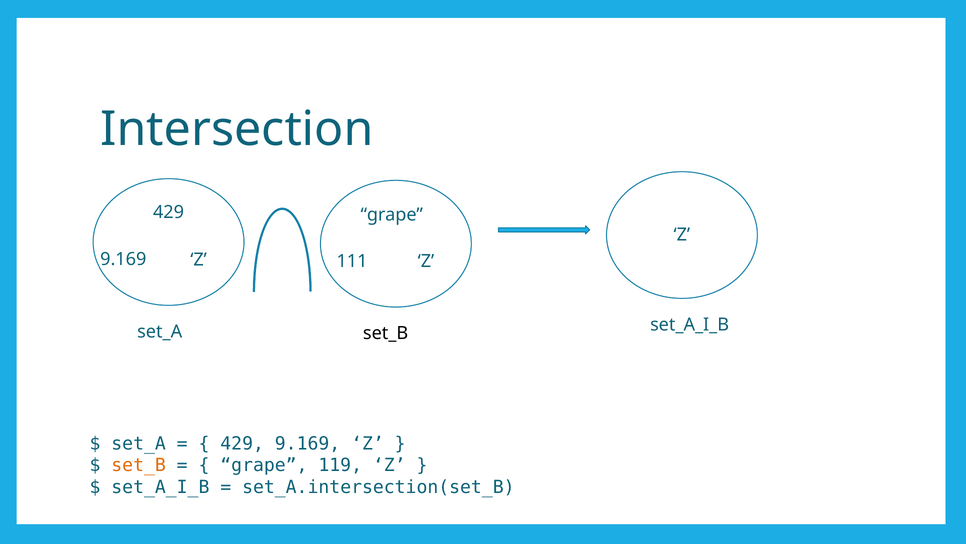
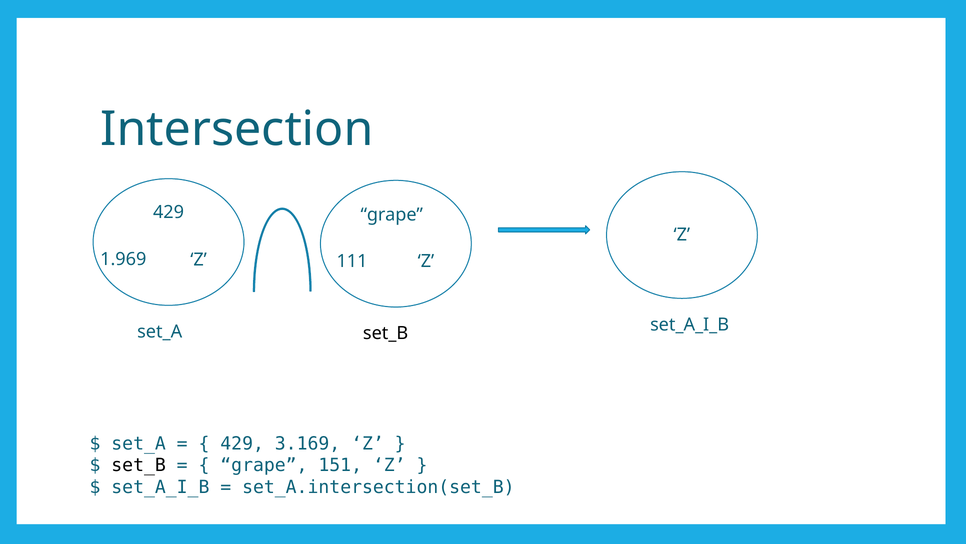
9.169: 9.169 -> 1.969 (123, 259)
9.169: 9.169 -> 3.169 (308, 443)
set_B colour: orange -> black (139, 465)
119: 119 -> 151 (340, 465)
